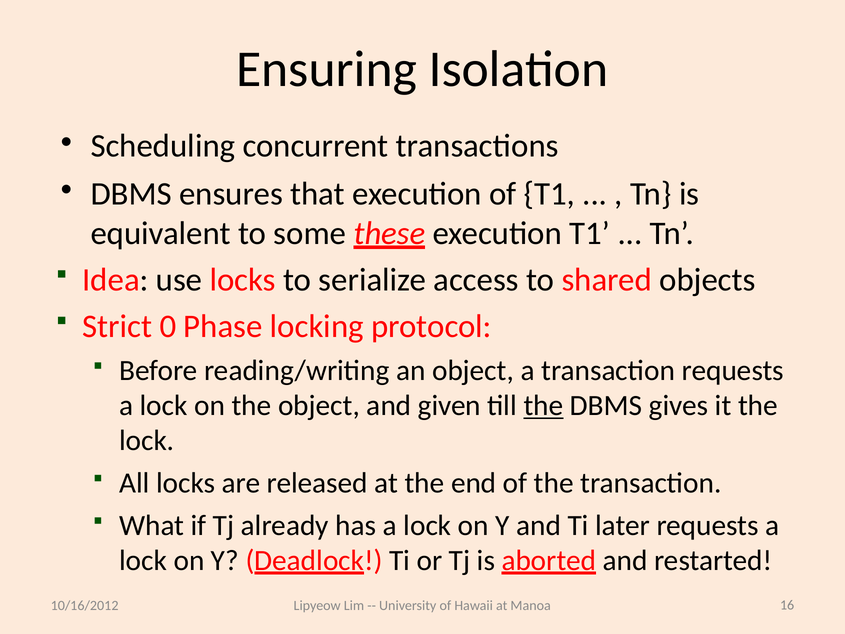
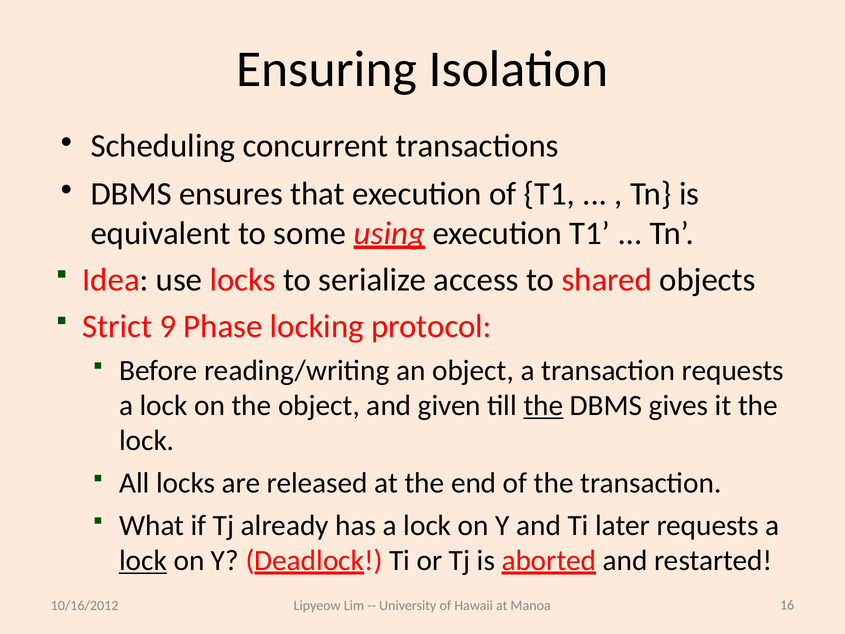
these: these -> using (389, 233)
0: 0 -> 9 (168, 326)
lock underline: none -> present (143, 560)
